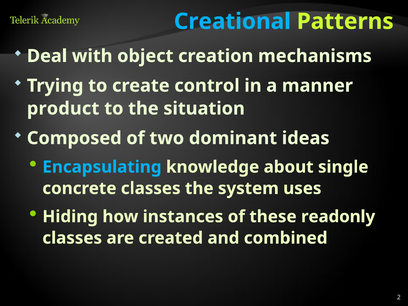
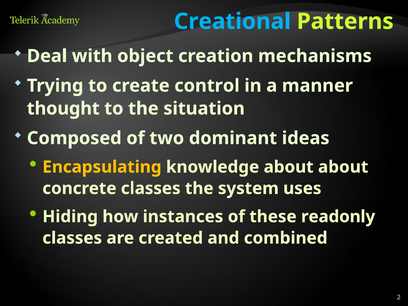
product: product -> thought (63, 109)
Encapsulating colour: light blue -> yellow (102, 167)
about single: single -> about (343, 167)
